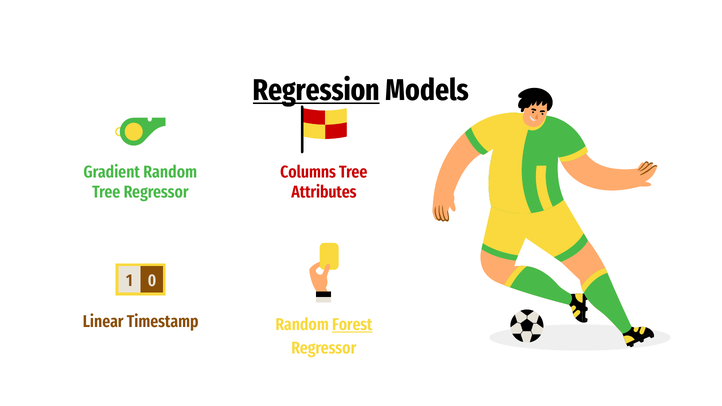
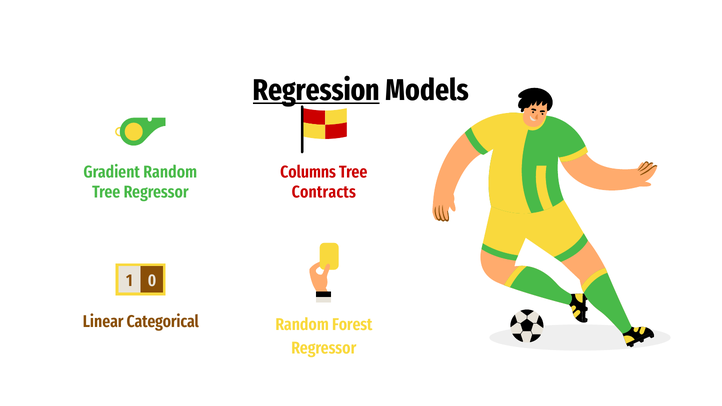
Attributes: Attributes -> Contracts (324, 192)
Timestamp: Timestamp -> Categorical (163, 322)
Forest underline: present -> none (352, 325)
